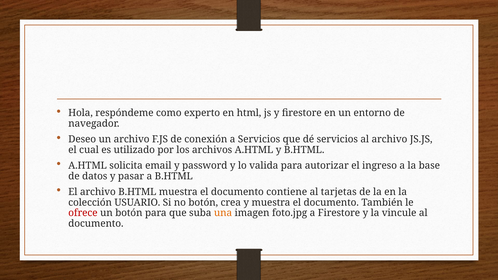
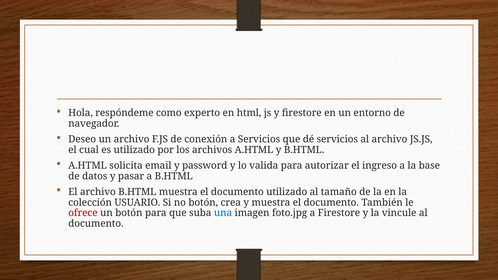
documento contiene: contiene -> utilizado (287, 192)
tarjetas: tarjetas -> tamaño (339, 192)
una colour: orange -> blue (223, 213)
